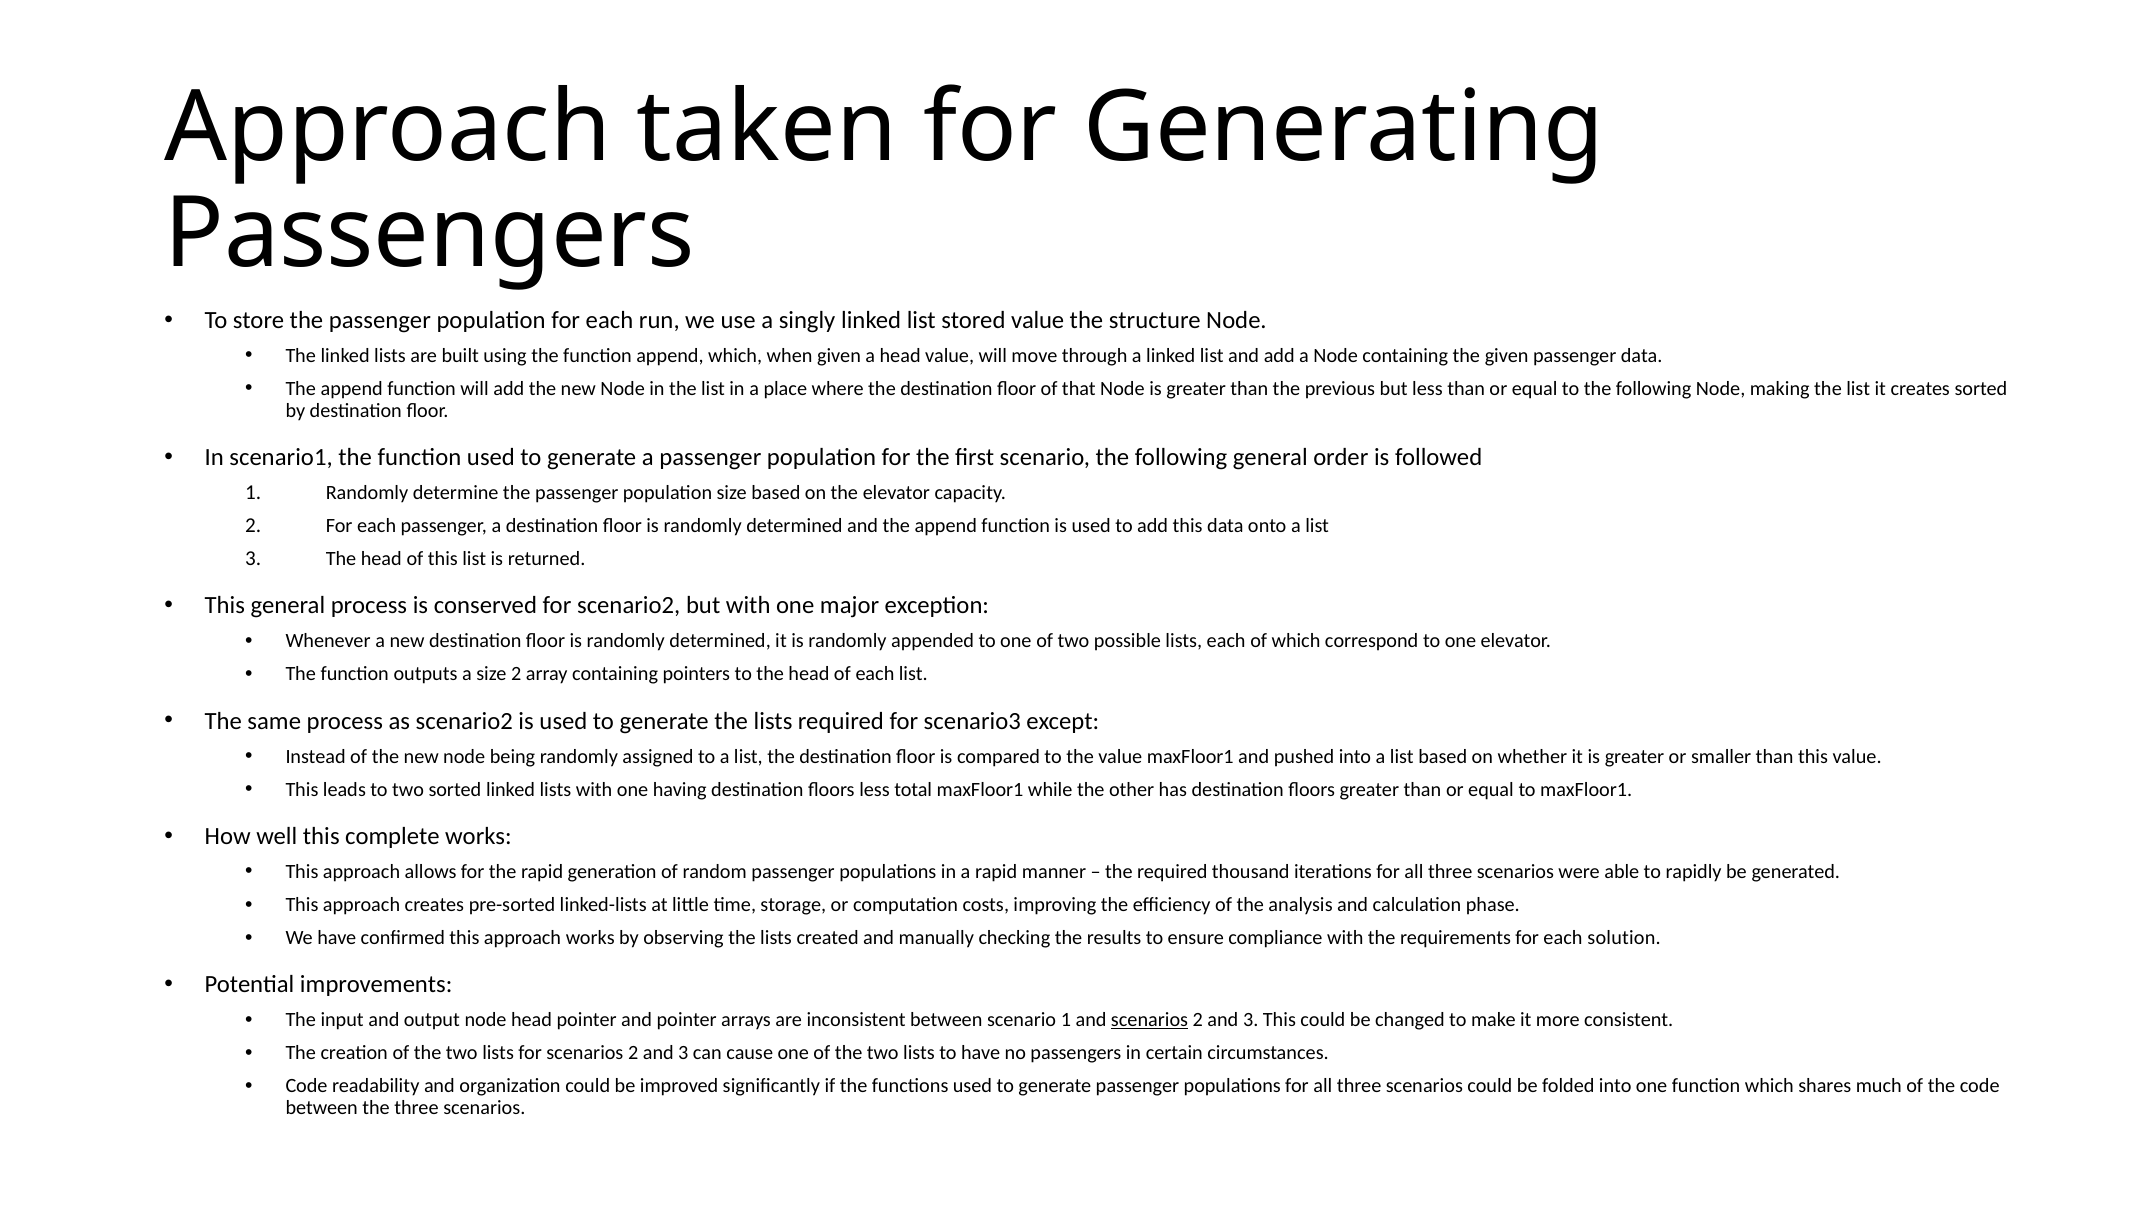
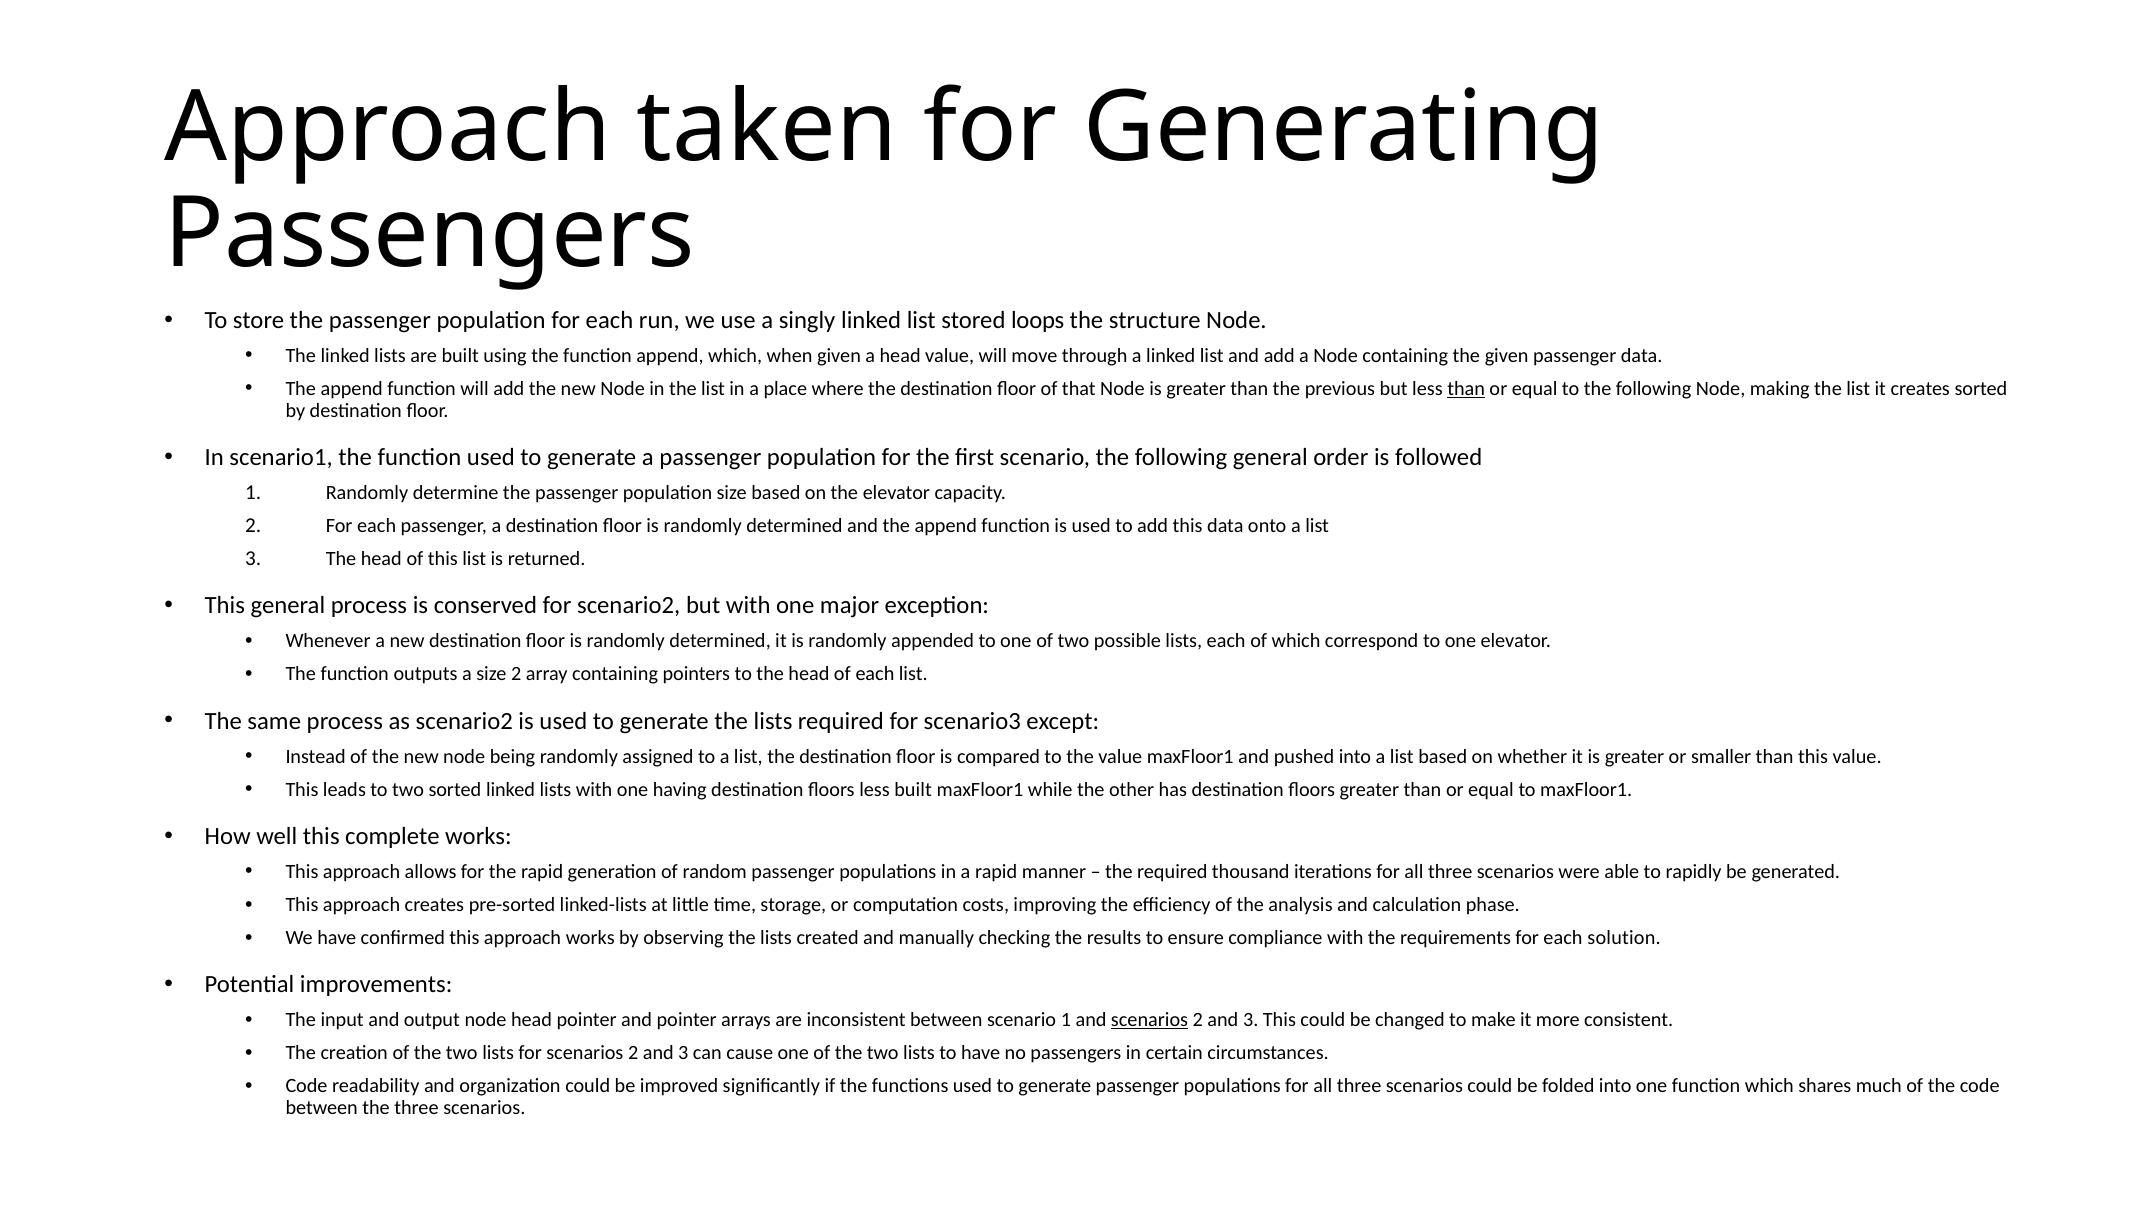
stored value: value -> loops (1038, 320)
than underline: none -> present (1466, 389)
less total: total -> built (913, 790)
